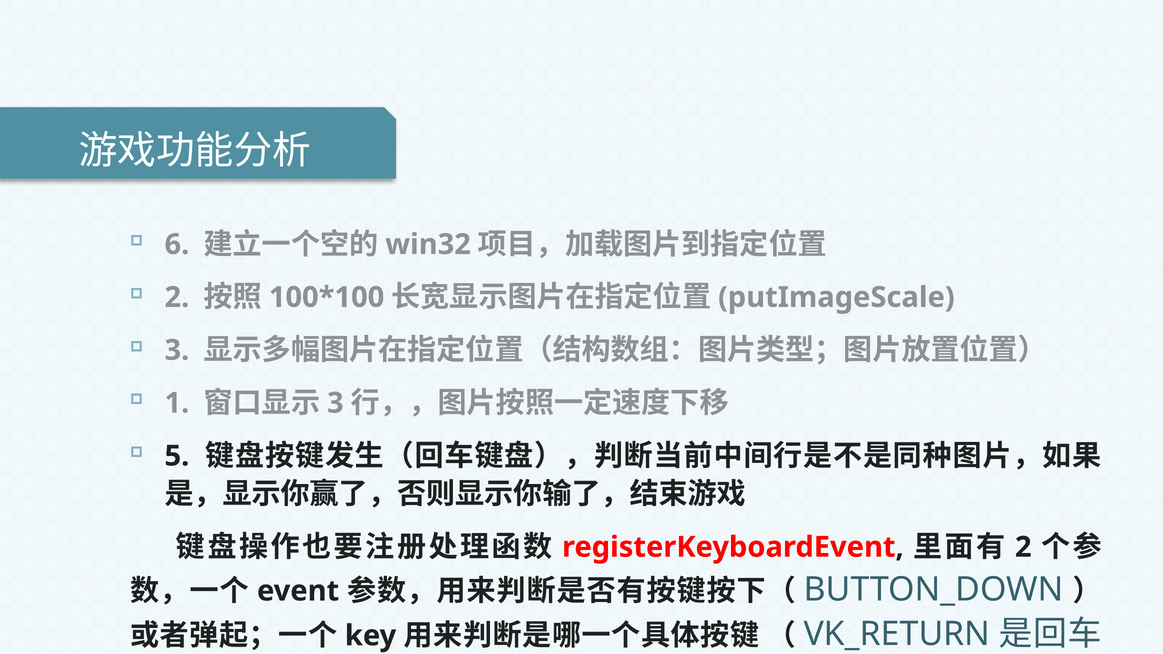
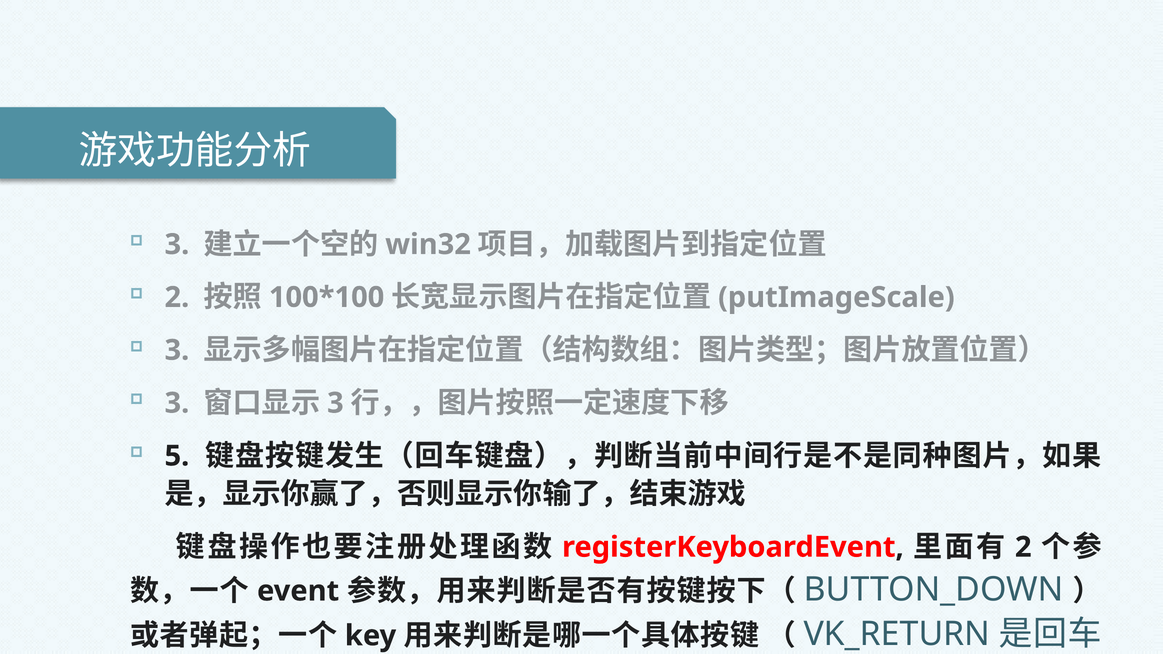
6: 6 -> 3 (177, 245)
1: 1 -> 3 (177, 403)
